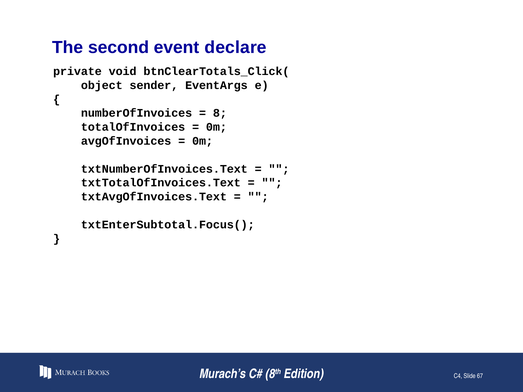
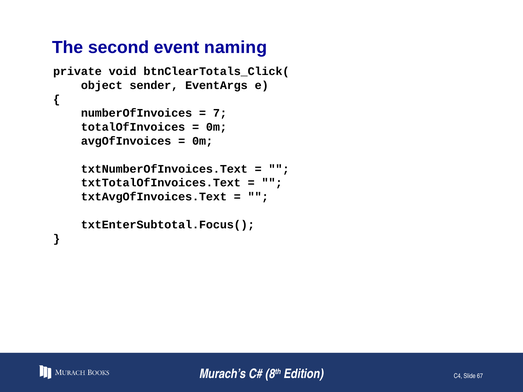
declare: declare -> naming (236, 48)
8: 8 -> 7 (220, 113)
